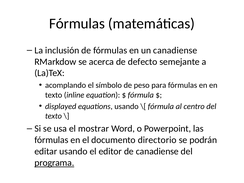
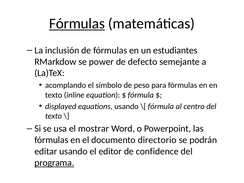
Fórmulas underline: none -> present (77, 24)
un canadiense: canadiense -> estudiantes (175, 50)
acerca: acerca -> power (101, 62)
de canadiense: canadiense -> confidence (157, 151)
